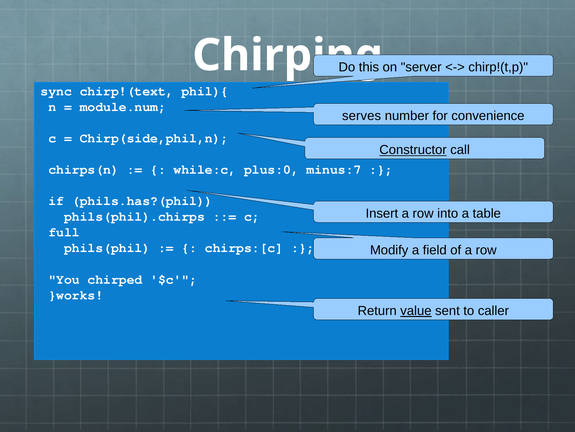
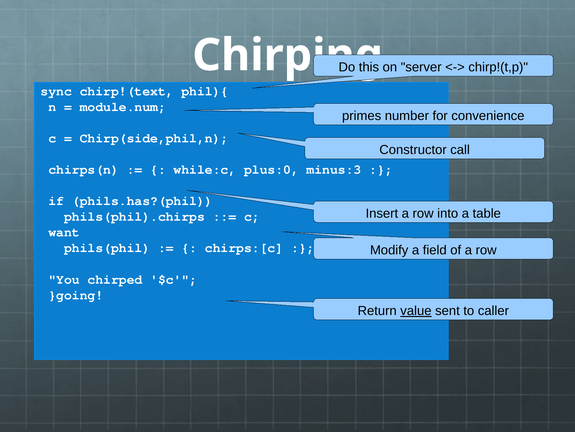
serves: serves -> primes (362, 116)
Constructor underline: present -> none (413, 150)
minus:7: minus:7 -> minus:3 (334, 169)
full: full -> want (64, 232)
}works: }works -> }going (76, 294)
